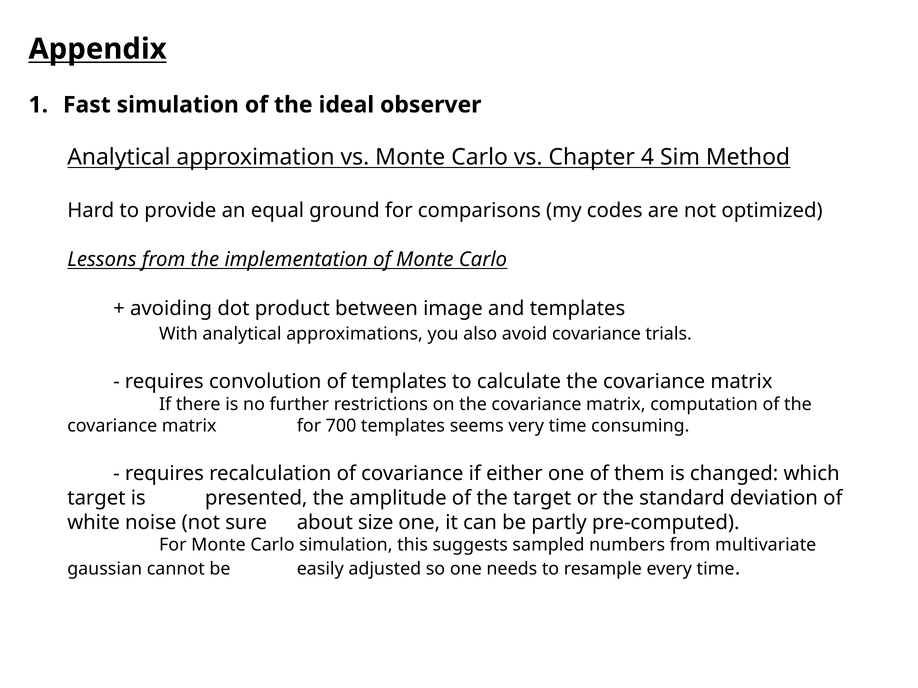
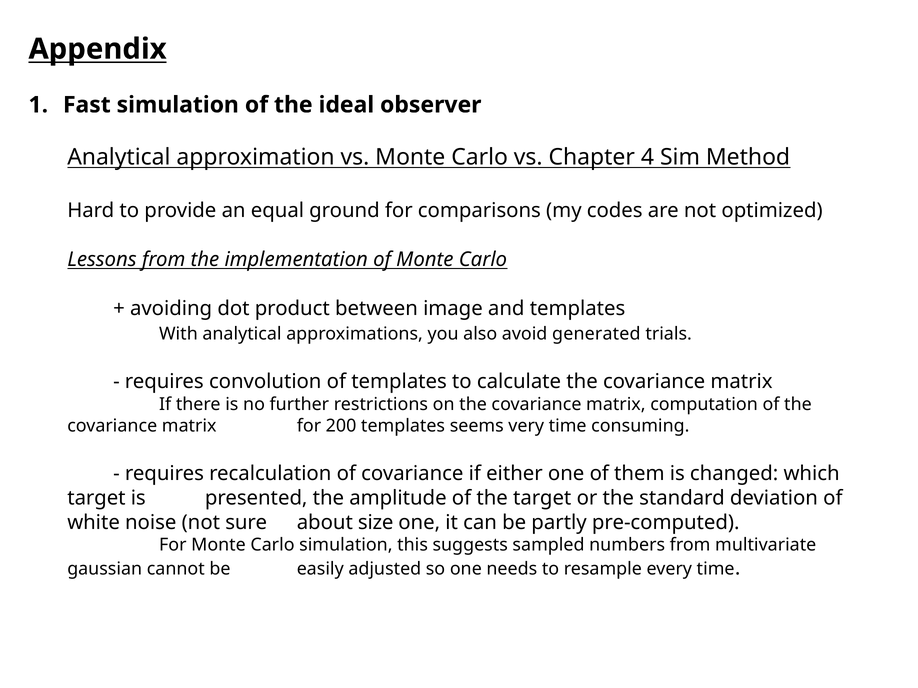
avoid covariance: covariance -> generated (596, 334)
700: 700 -> 200 (341, 426)
